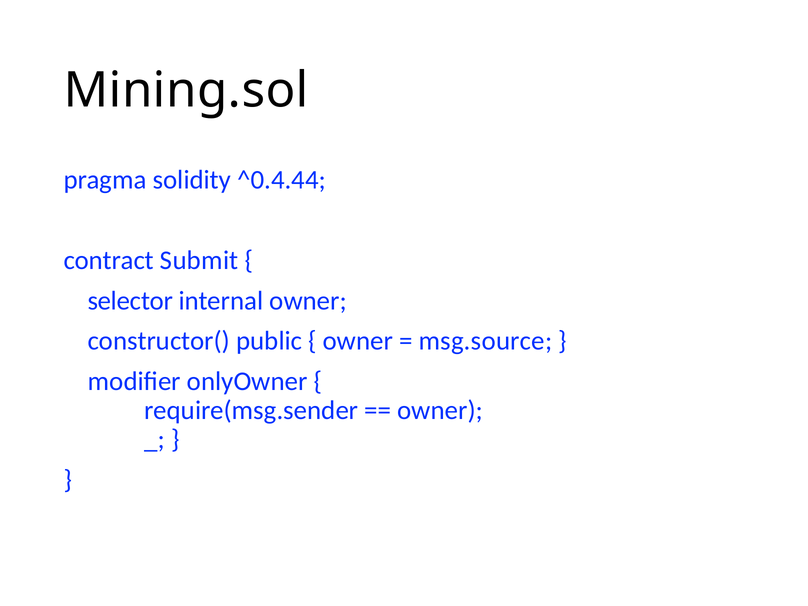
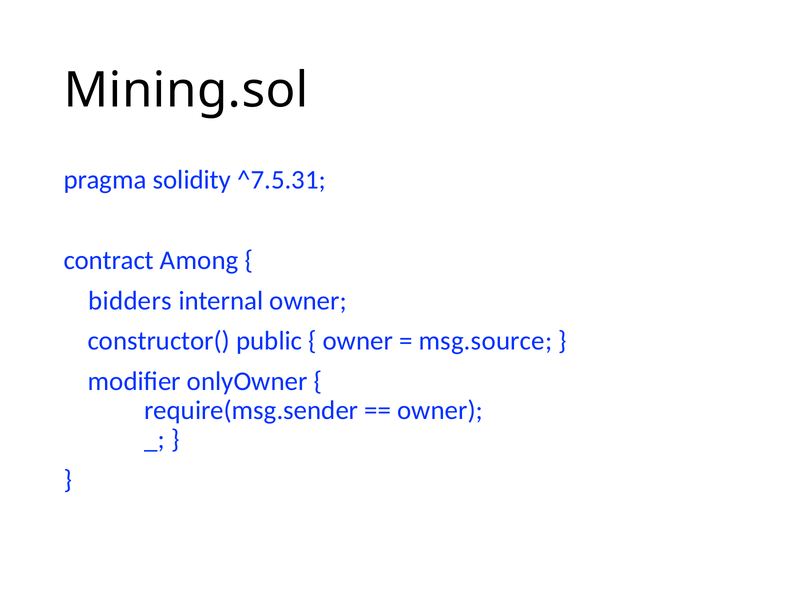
^0.4.44: ^0.4.44 -> ^7.5.31 (282, 180)
Submit: Submit -> Among (199, 260)
selector: selector -> bidders (130, 301)
